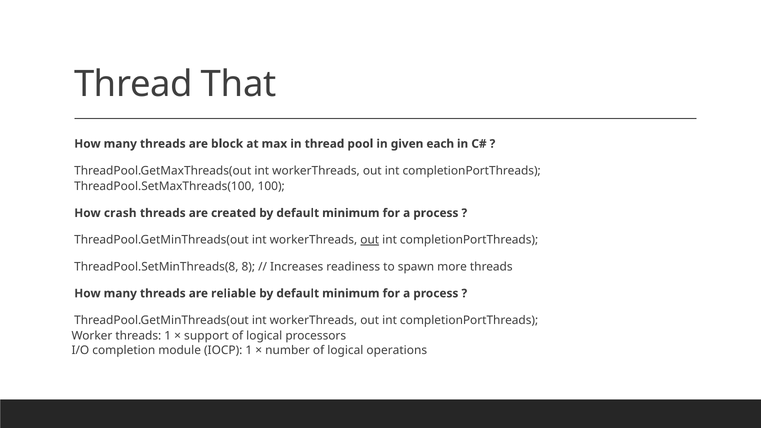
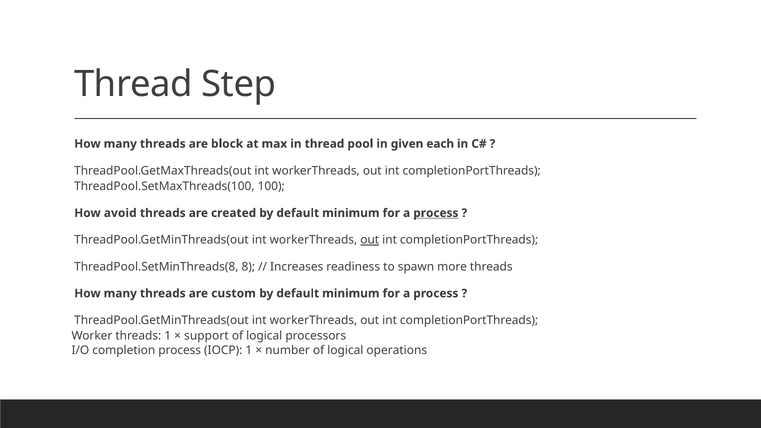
That: That -> Step (239, 84)
crash: crash -> avoid (120, 213)
process underline: none -> present (436, 213)
reliable: reliable -> custom (234, 293)
completion module: module -> process (180, 350)
